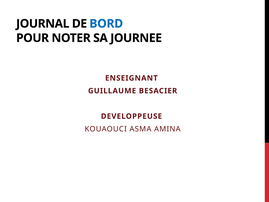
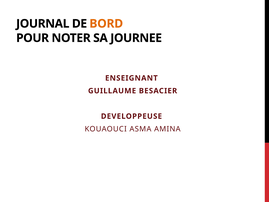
BORD colour: blue -> orange (106, 24)
